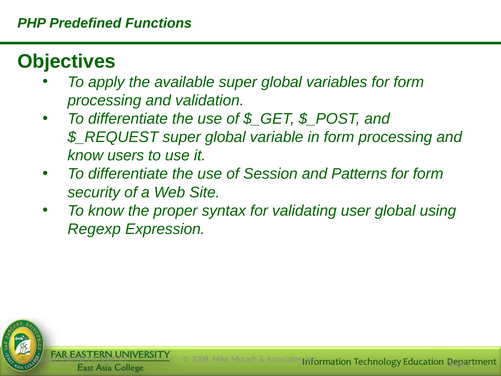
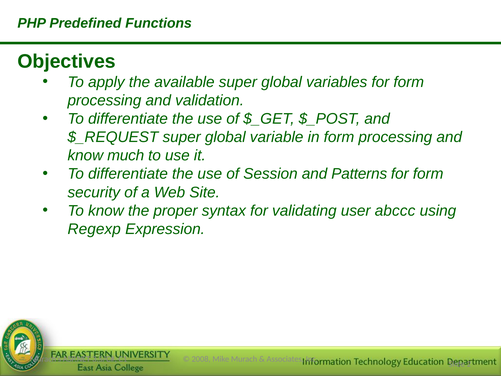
users: users -> much (126, 155)
user global: global -> abccc (395, 211)
